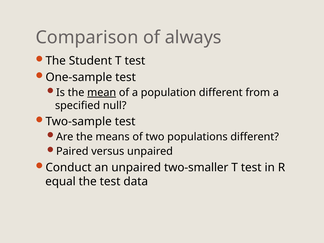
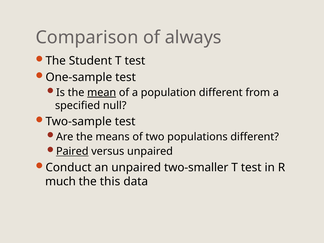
Paired underline: none -> present (72, 151)
equal: equal -> much (61, 182)
the test: test -> this (110, 182)
